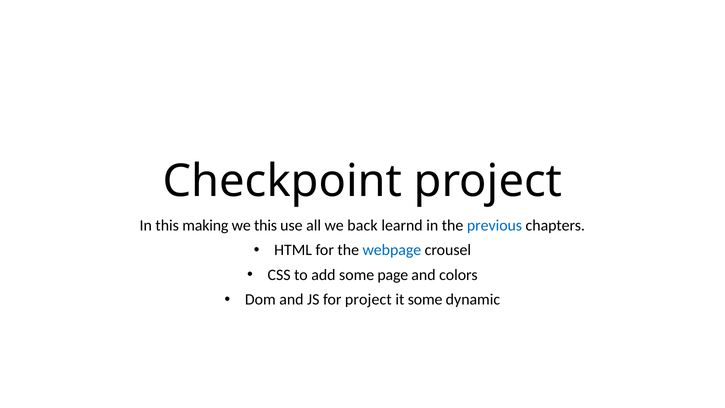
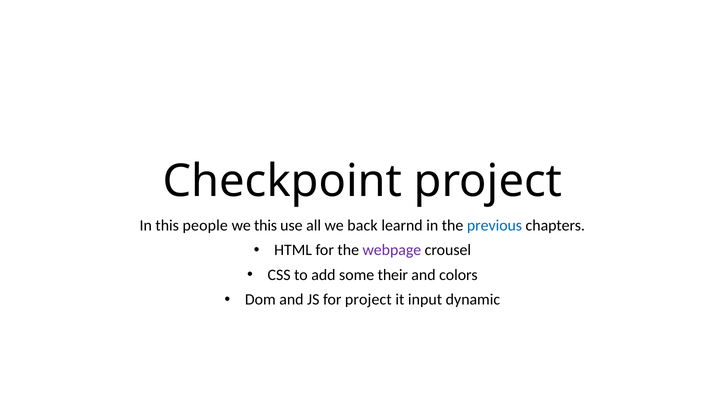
making: making -> people (205, 225)
webpage colour: blue -> purple (392, 250)
page: page -> their (393, 275)
it some: some -> input (425, 299)
